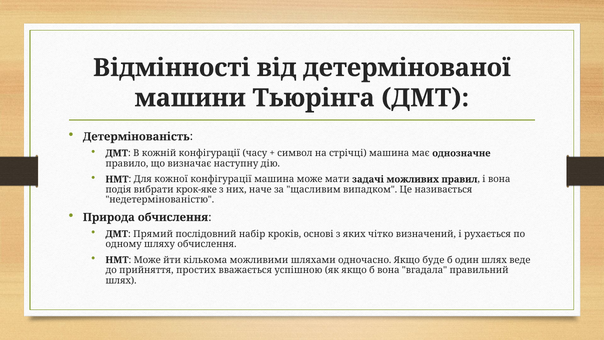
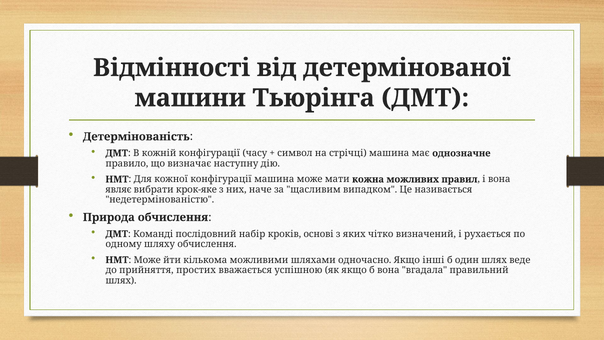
задачі: задачі -> кожна (368, 179)
подія: подія -> являє (118, 189)
Прямий: Прямий -> Команді (153, 234)
буде: буде -> інші (433, 260)
